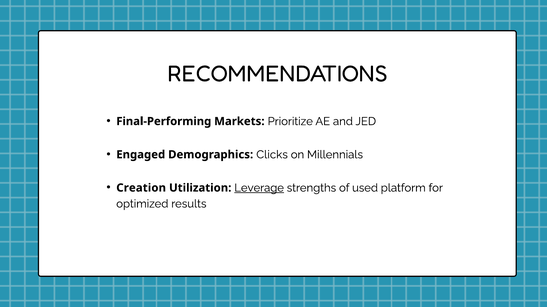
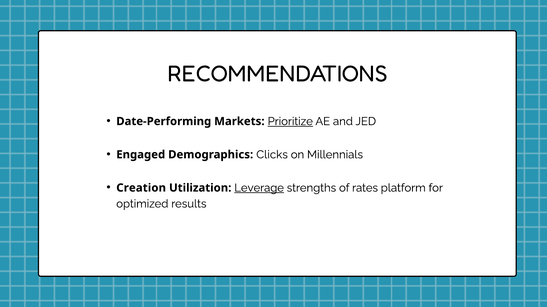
Final-Performing: Final-Performing -> Date-Performing (164, 122)
Prioritize underline: none -> present (290, 122)
used: used -> rates (365, 188)
